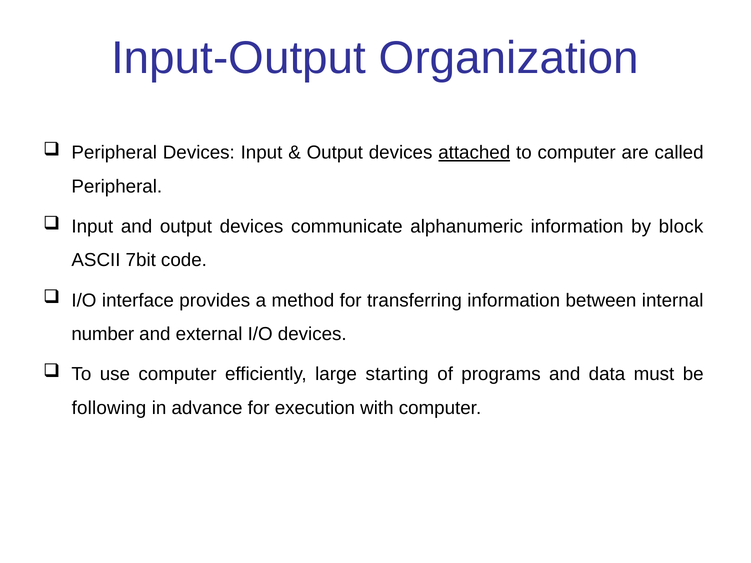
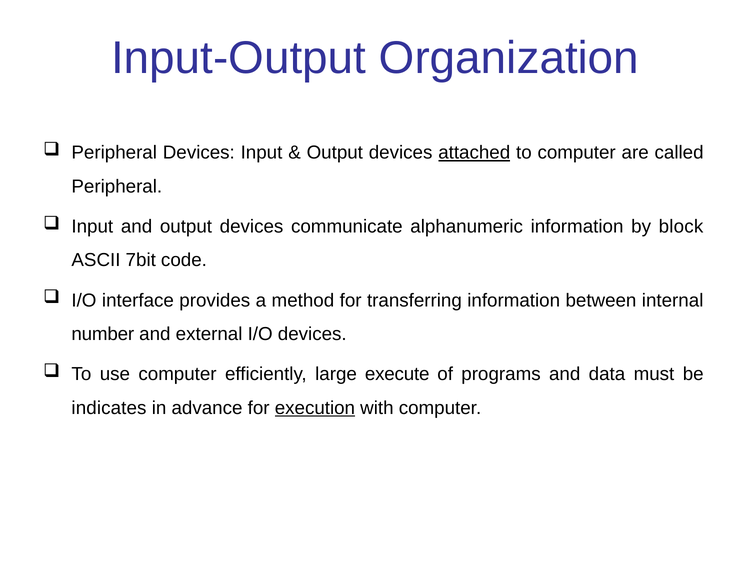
starting: starting -> execute (397, 374)
following: following -> indicates (109, 408)
execution underline: none -> present (315, 408)
